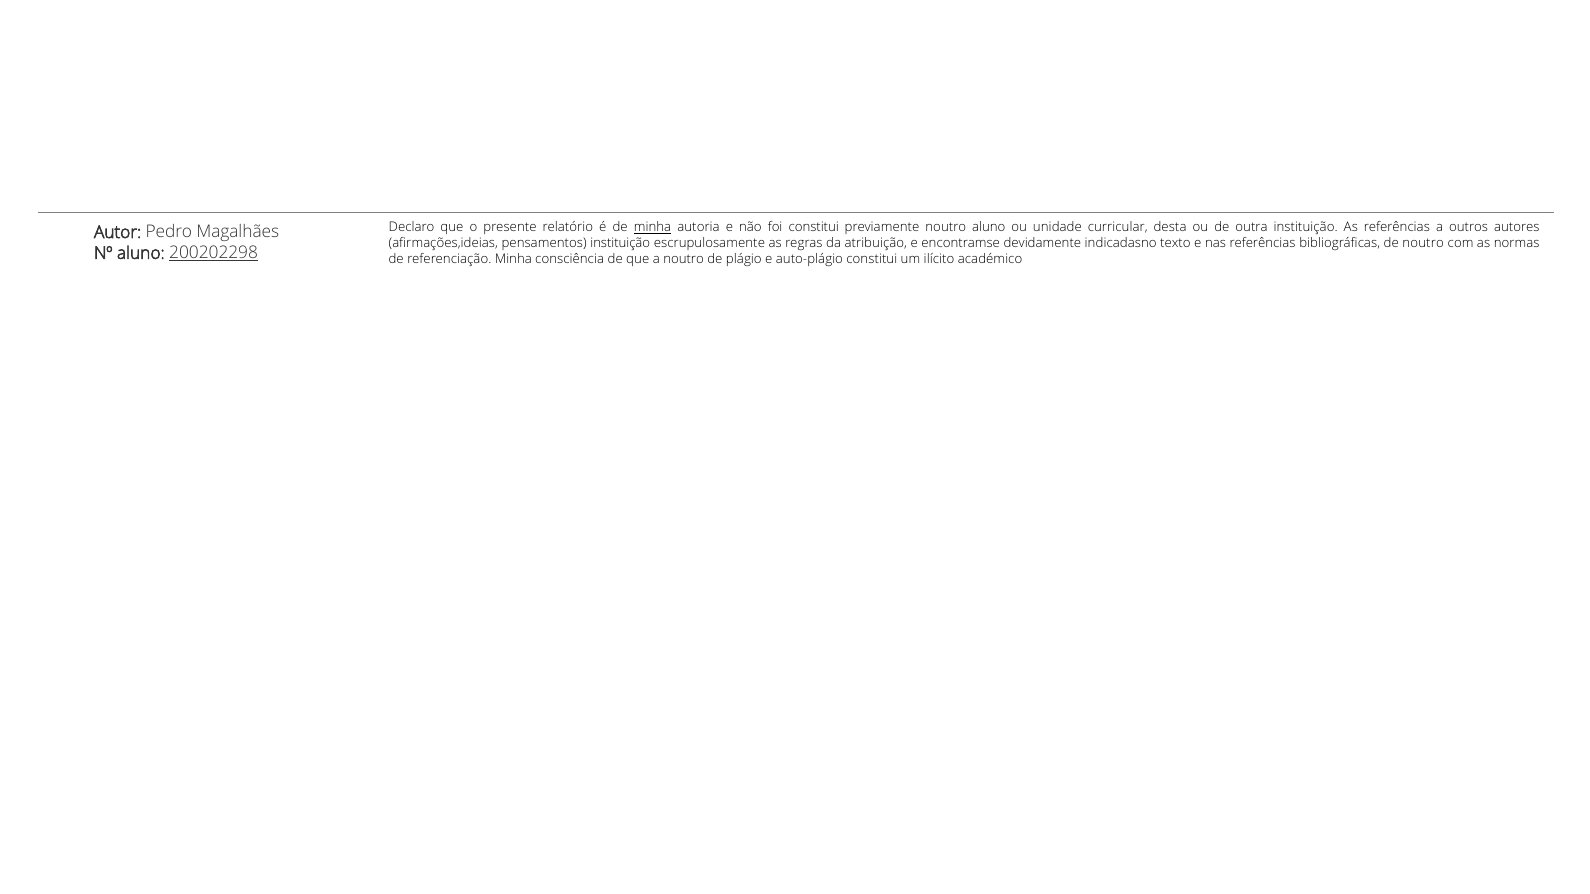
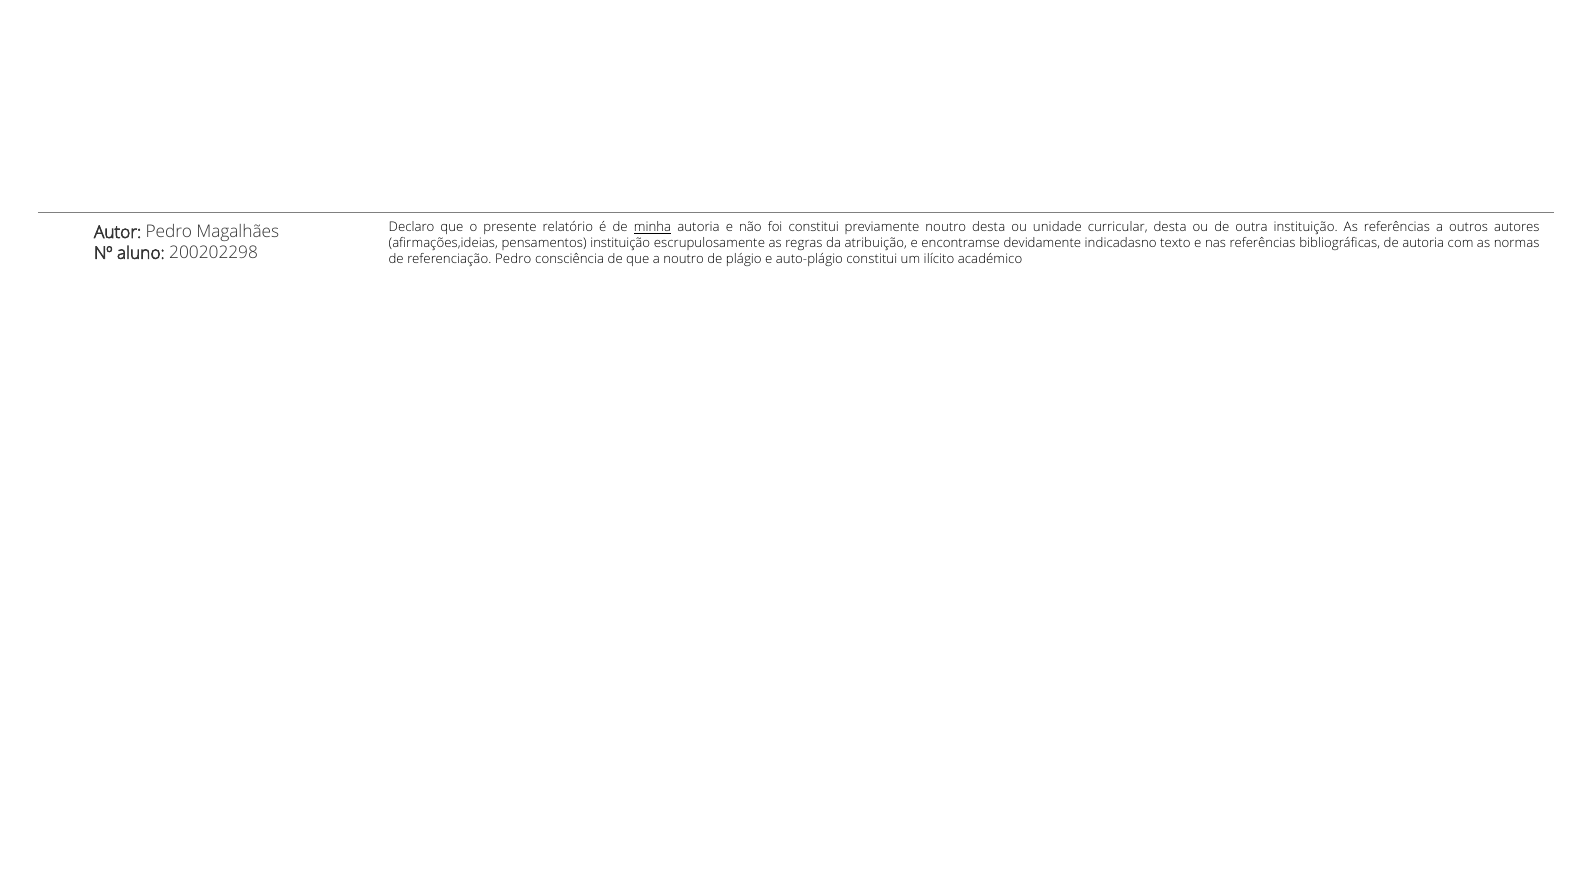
noutro aluno: aluno -> desta (989, 228)
de noutro: noutro -> autoria (1423, 243)
200202298 underline: present -> none (214, 253)
referenciação Minha: Minha -> Pedro (513, 259)
